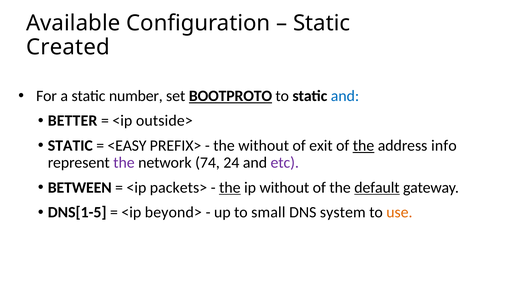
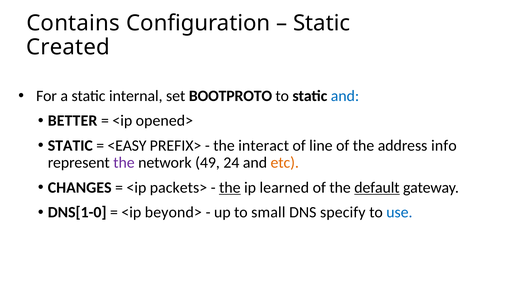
Available: Available -> Contains (73, 23)
number: number -> internal (136, 96)
BOOTPROTO underline: present -> none (231, 96)
outside>: outside> -> opened> (164, 121)
the without: without -> interact (264, 146)
exit: exit -> line (321, 146)
the underline: present -> none (363, 146)
74: 74 -> 49 (208, 163)
etc colour: purple -> orange (285, 163)
BETWEEN: BETWEEN -> CHANGES (80, 188)
ip without: without -> learned (284, 188)
DNS[1-5: DNS[1-5 -> DNS[1-0 (77, 212)
system: system -> specify (343, 212)
use colour: orange -> blue (399, 212)
